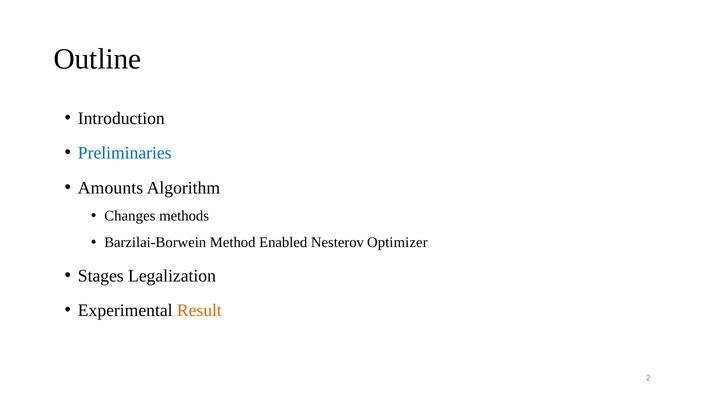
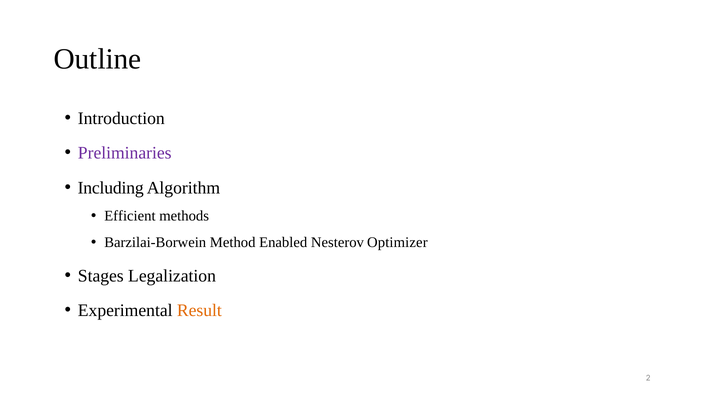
Preliminaries colour: blue -> purple (125, 153)
Amounts: Amounts -> Including (111, 188)
Changes: Changes -> Efficient (130, 216)
